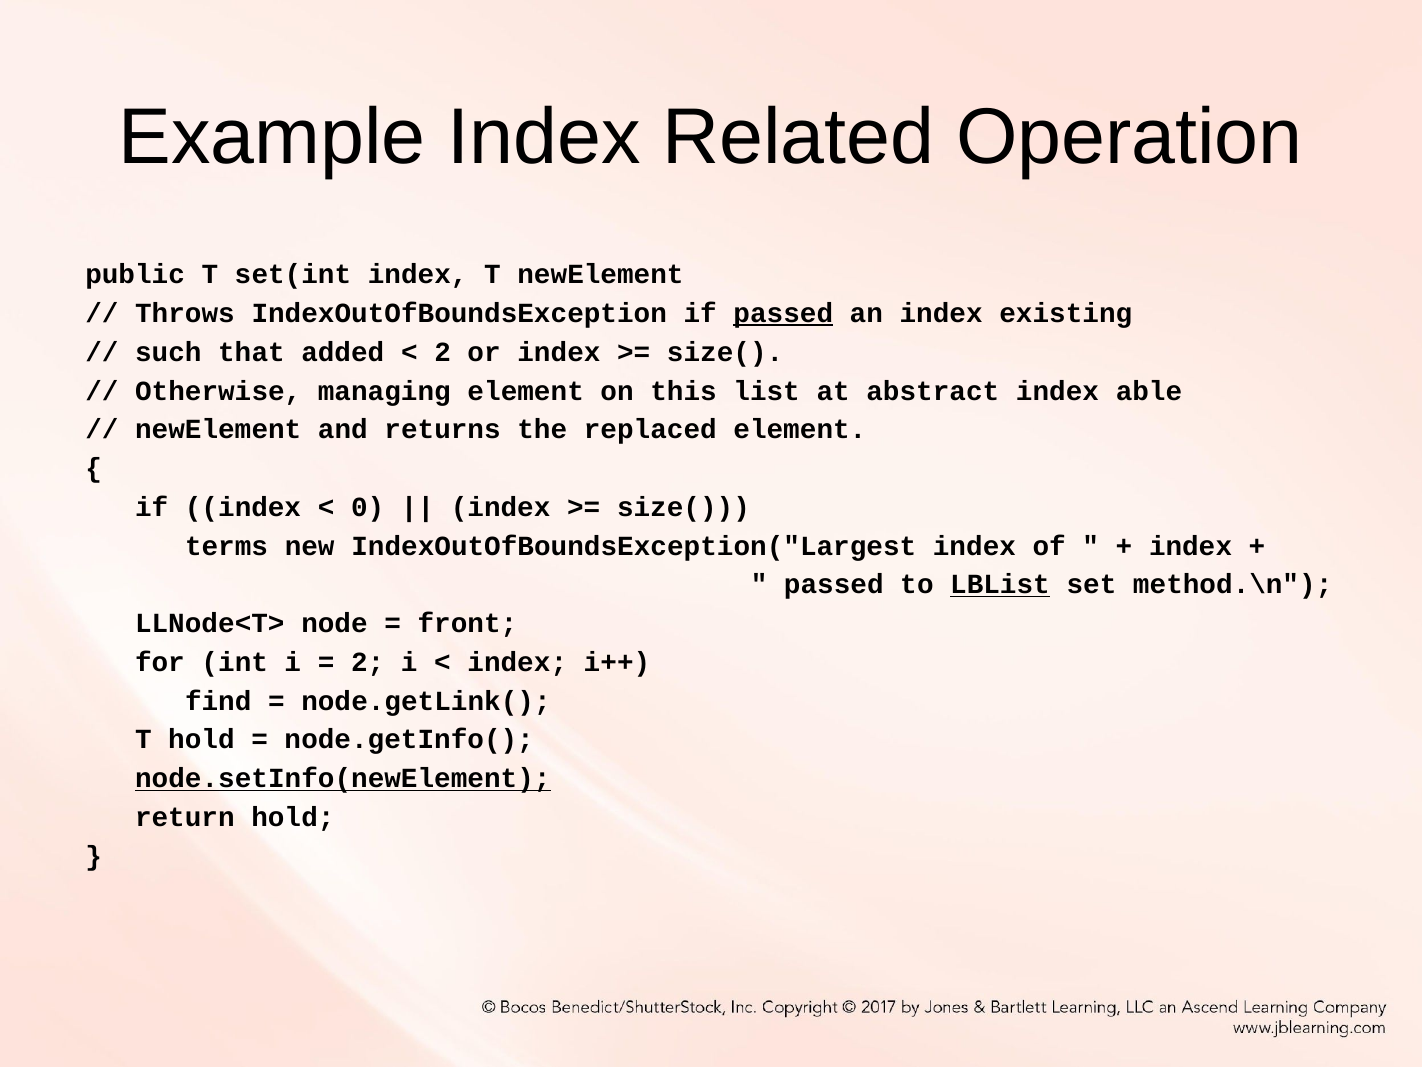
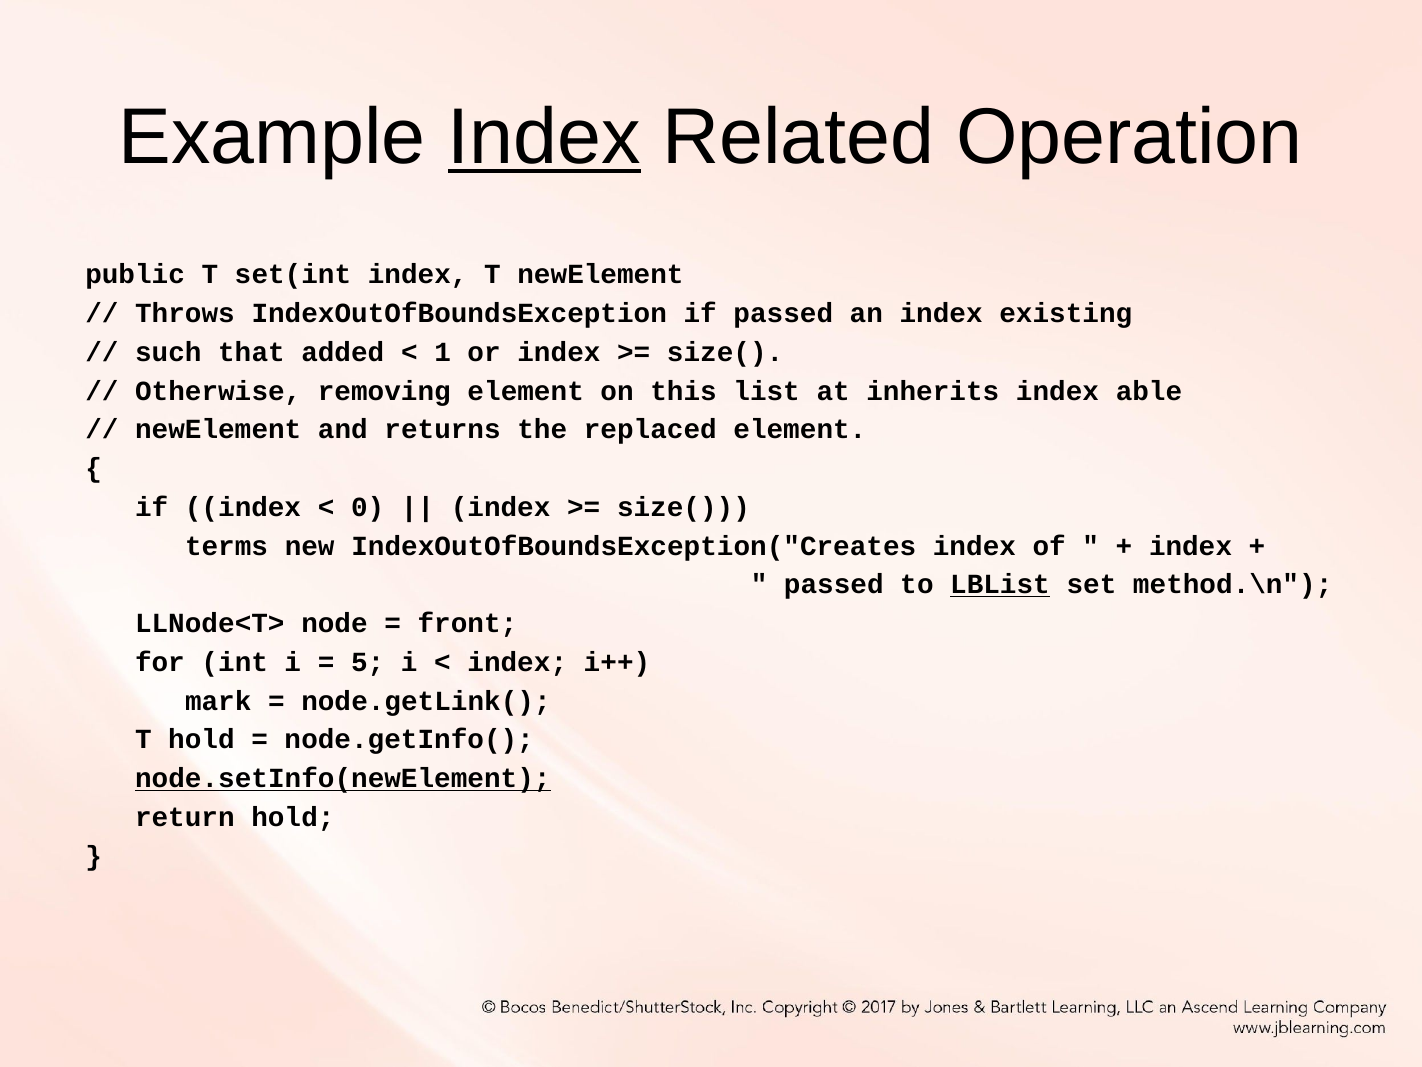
Index underline: none -> present (544, 137)
passed underline: present -> none (783, 313)
2: 2 -> 1 (443, 352)
managing: managing -> removing (384, 391)
abstract: abstract -> inherits (933, 391)
IndexOutOfBoundsException("Largest: IndexOutOfBoundsException("Largest -> IndexOutOfBoundsException("Creates (634, 546)
2: 2 -> 5 (368, 662)
find: find -> mark (218, 701)
